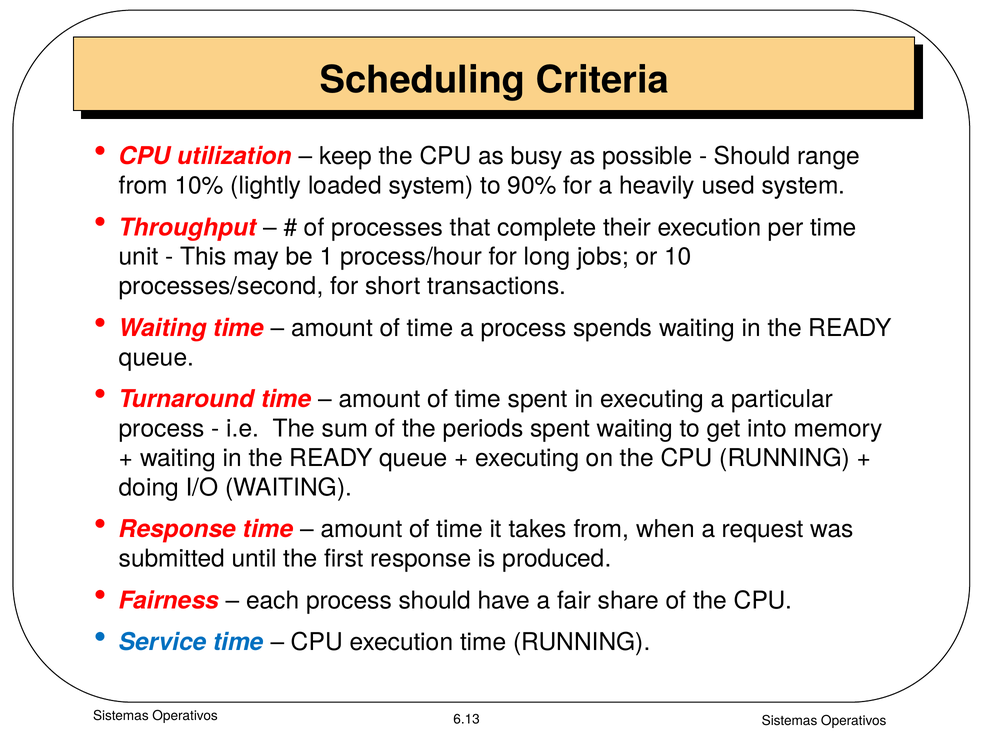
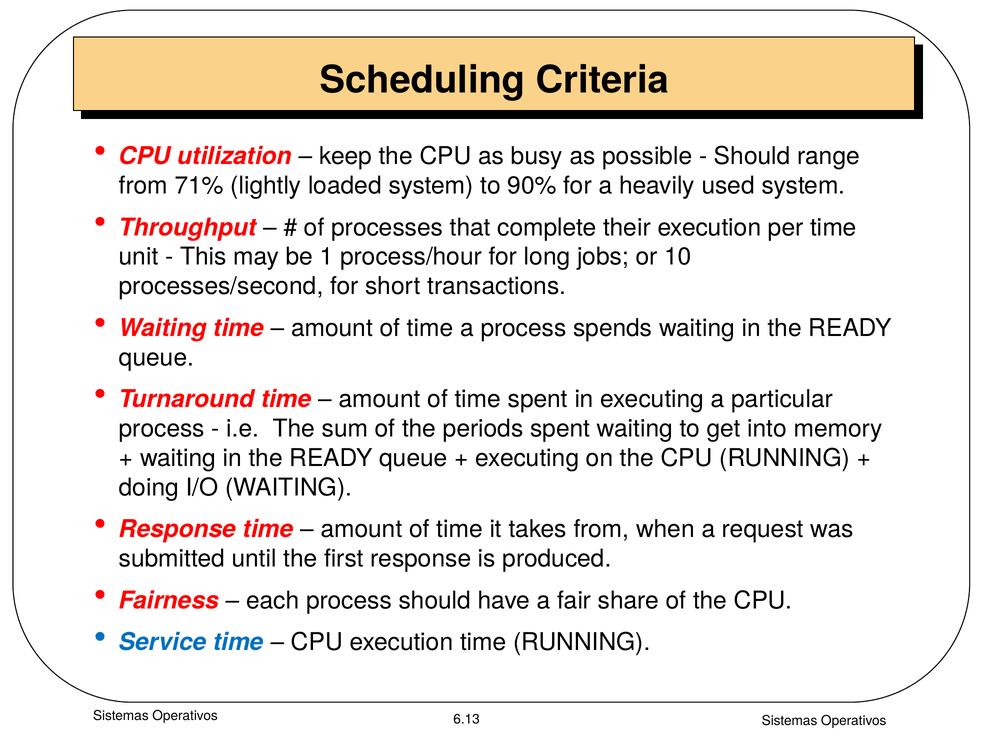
10%: 10% -> 71% (199, 186)
